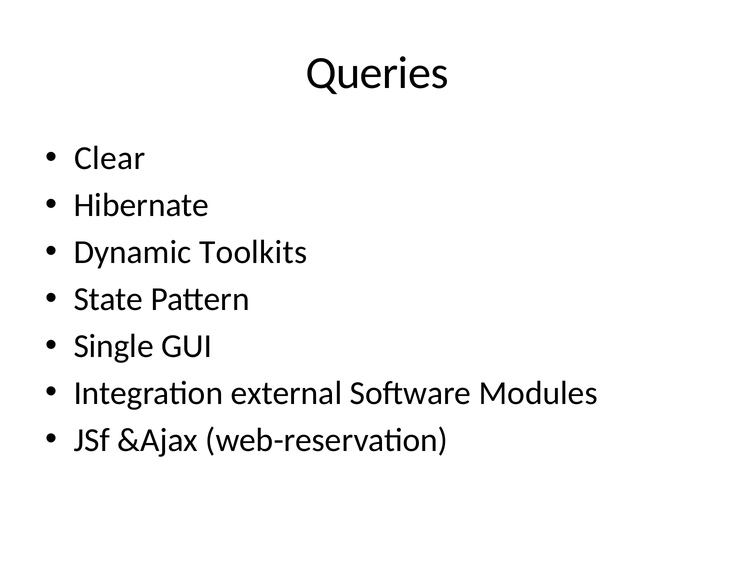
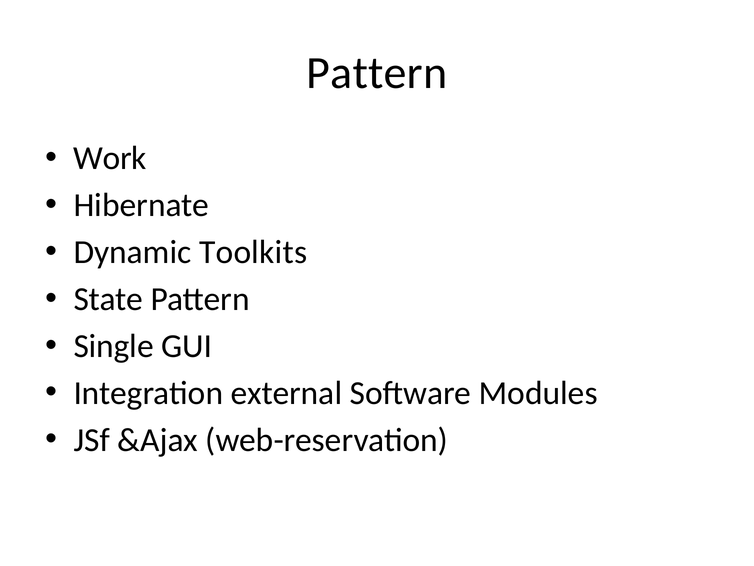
Queries: Queries -> Pattern (377, 73)
Clear: Clear -> Work (110, 158)
